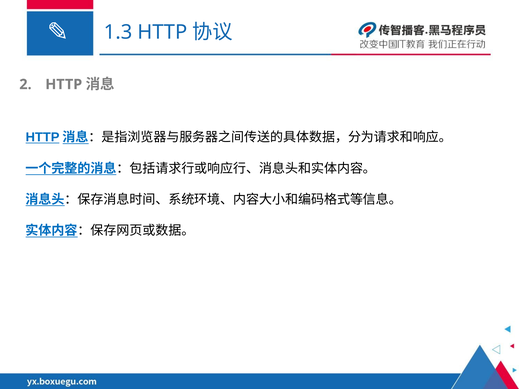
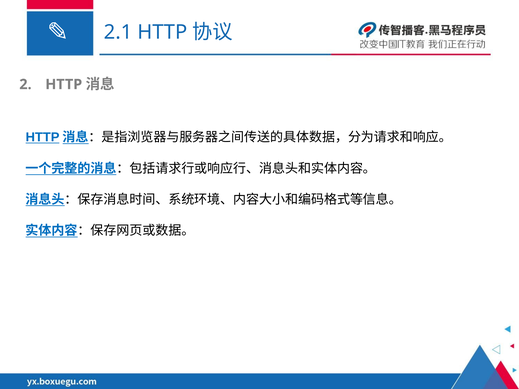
1.3: 1.3 -> 2.1 (118, 32)
